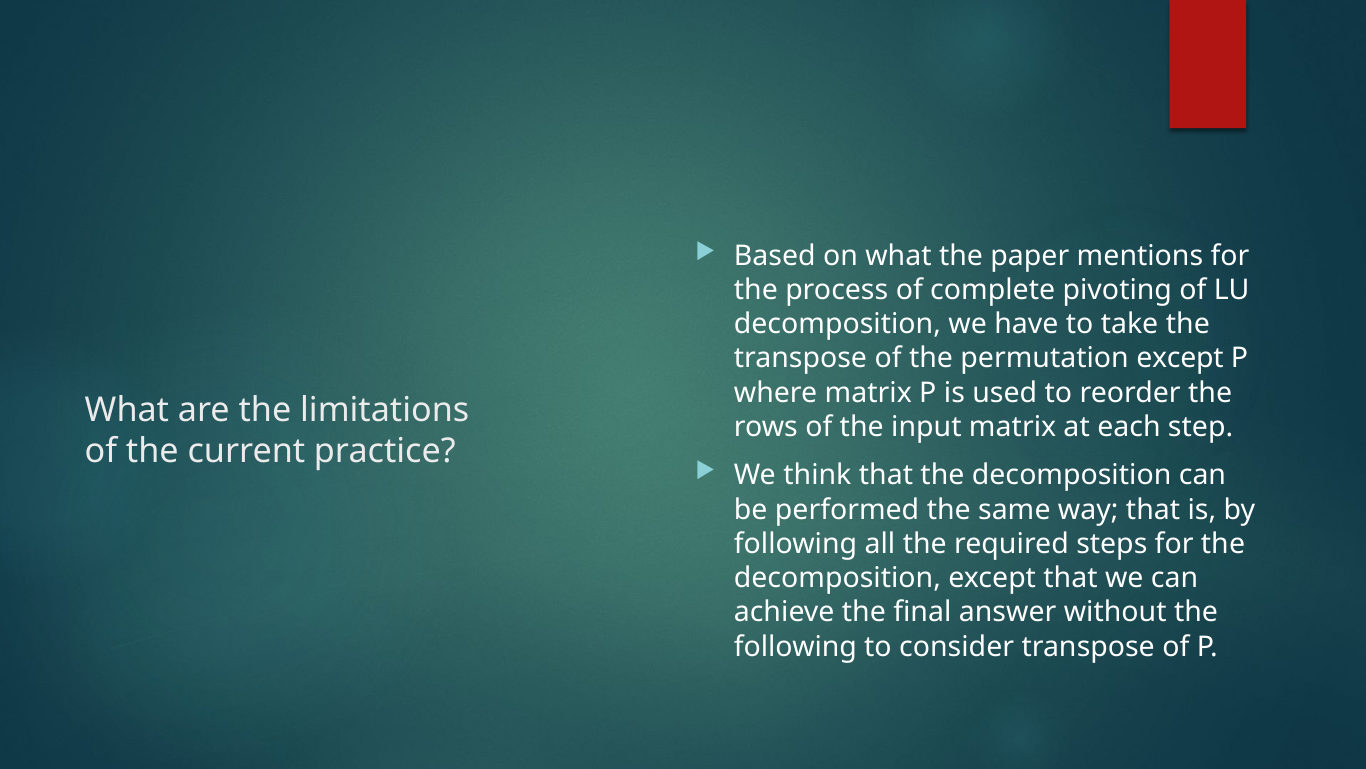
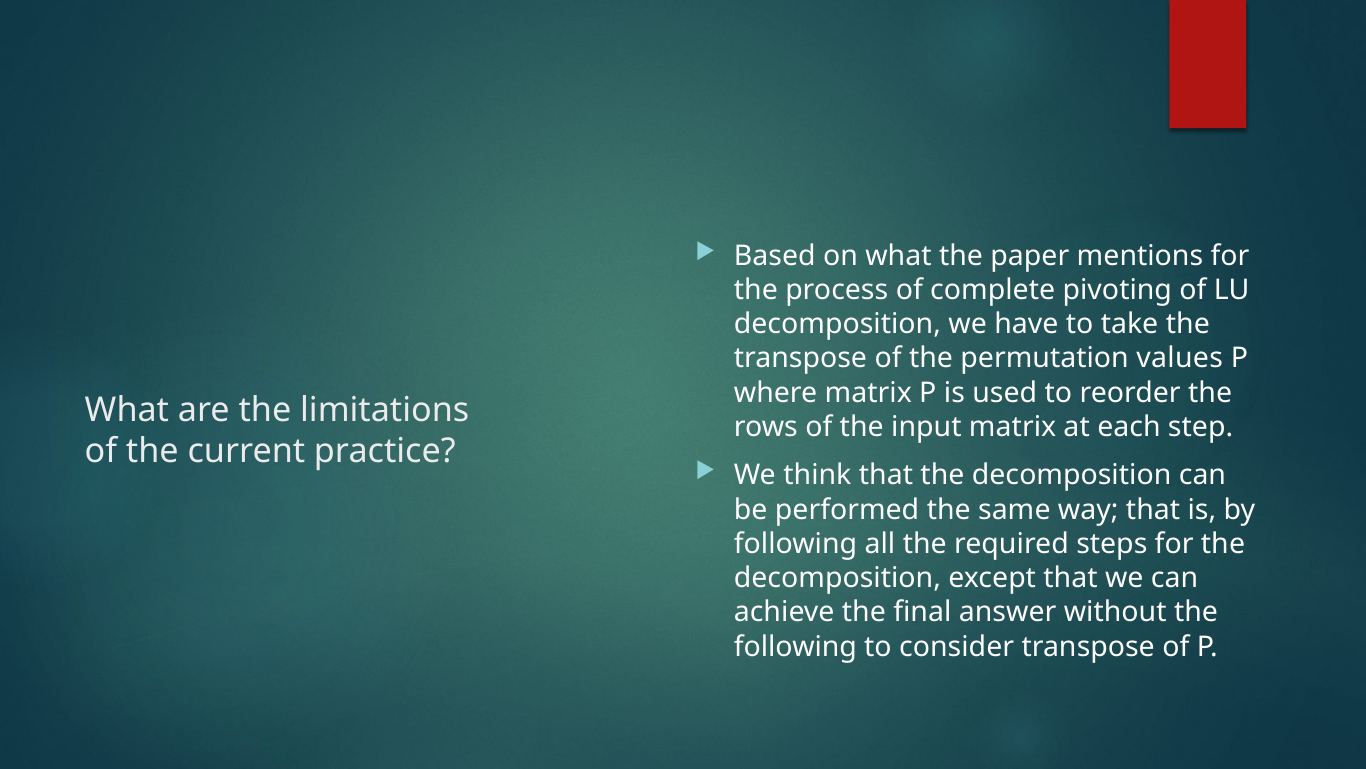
permutation except: except -> values (1180, 358)
